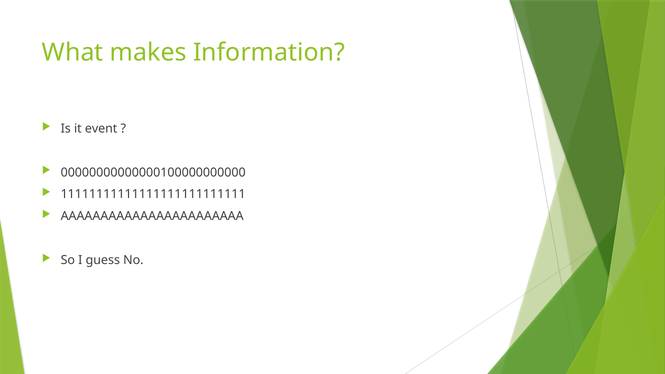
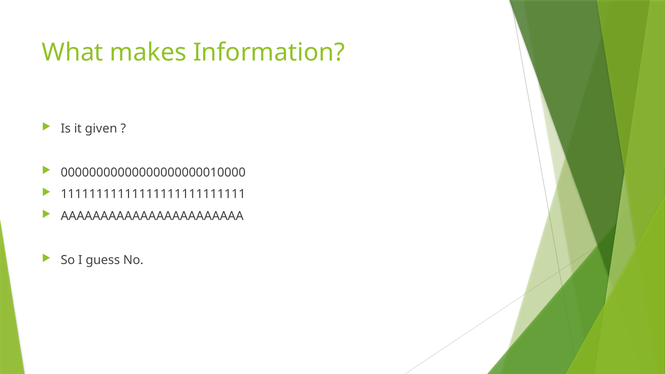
event: event -> given (101, 129)
00000000000000100000000000: 00000000000000100000000000 -> 00000000000000000000010000 (153, 172)
